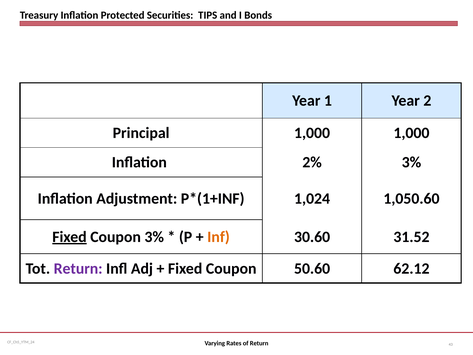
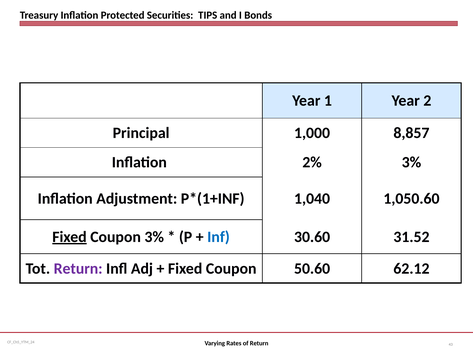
1,000 1,000: 1,000 -> 8,857 (411, 133)
1,024: 1,024 -> 1,040 (312, 198)
Inf colour: orange -> blue (218, 237)
